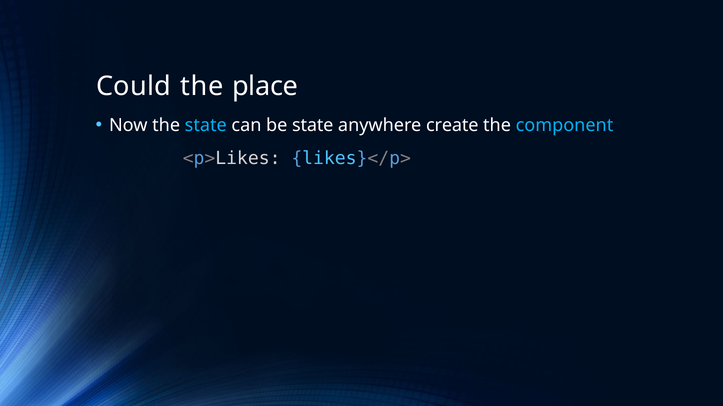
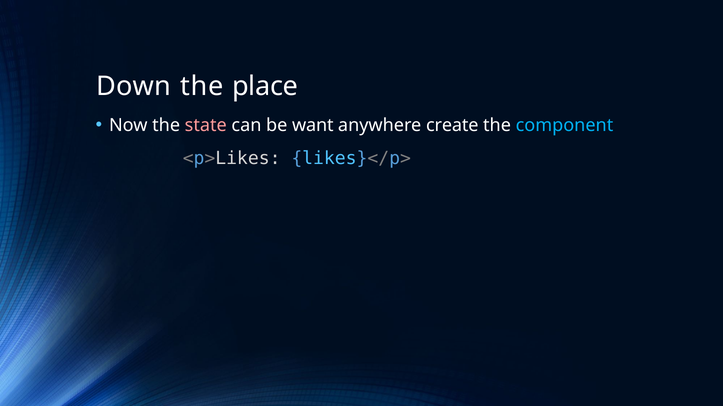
Could: Could -> Down (134, 86)
state colour: light blue -> pink (206, 125)
be state: state -> want (313, 125)
